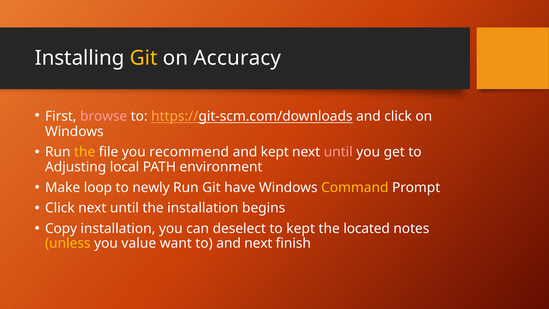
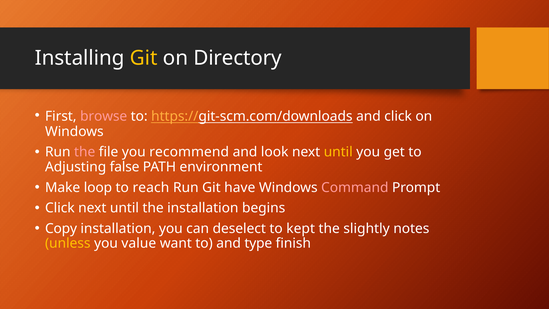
Accuracy: Accuracy -> Directory (237, 58)
the colour: yellow -> pink (85, 152)
and kept: kept -> look (275, 152)
until colour: pink -> yellow (338, 152)
local: local -> false (125, 167)
newly: newly -> reach (151, 187)
Command colour: yellow -> pink (355, 187)
located: located -> slightly (367, 228)
and next: next -> type (258, 243)
